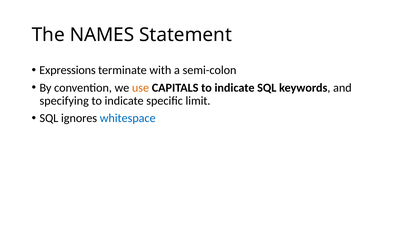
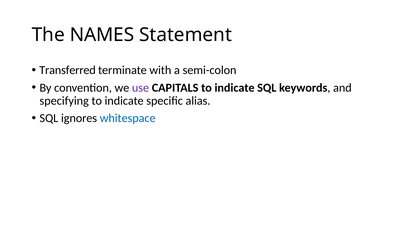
Expressions: Expressions -> Transferred (68, 70)
use colour: orange -> purple (141, 88)
limit: limit -> alias (198, 101)
